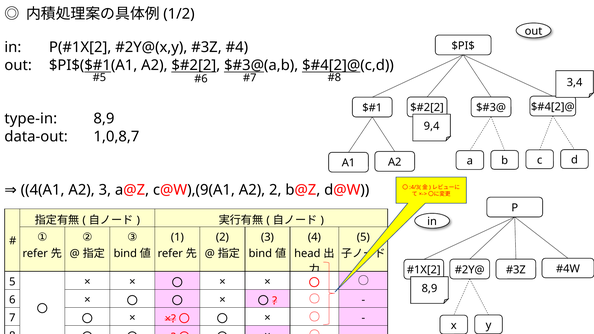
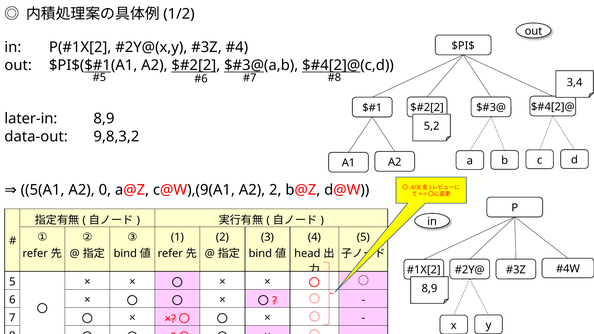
type-in: type-in -> later-in (31, 119)
9,4: 9,4 -> 5,2 (432, 126)
1,0,8,7: 1,0,8,7 -> 9,8,3,2 (116, 136)
4(A1: 4(A1 -> 5(A1 (43, 190)
A2 3: 3 -> 0 (105, 190)
